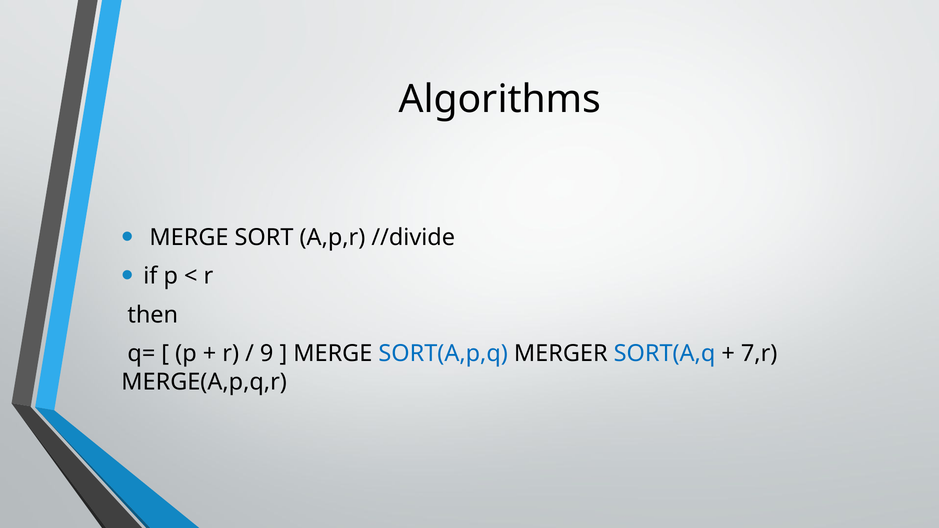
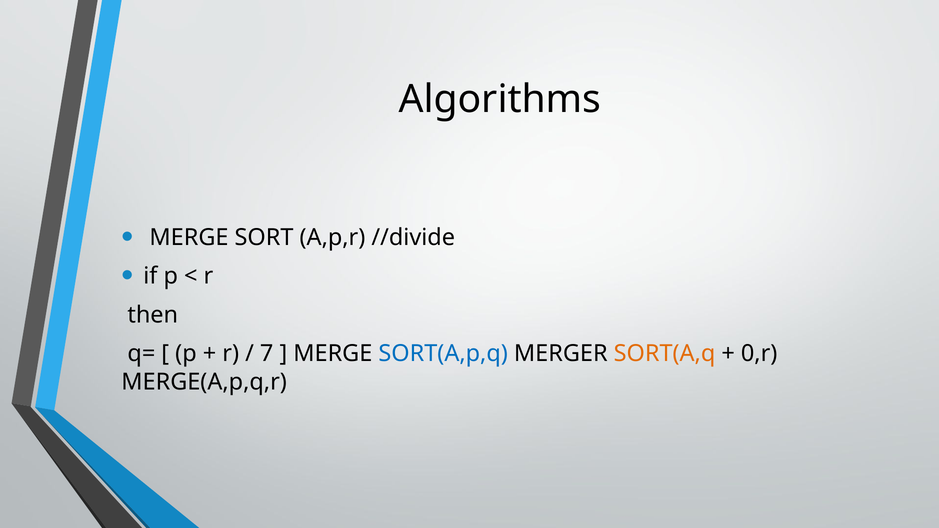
9: 9 -> 7 (267, 354)
SORT(A,q colour: blue -> orange (665, 354)
7,r: 7,r -> 0,r (759, 354)
